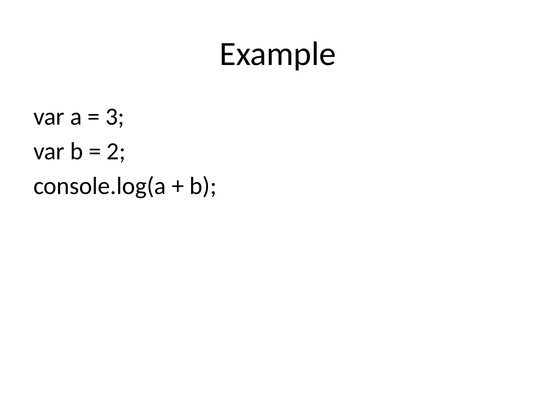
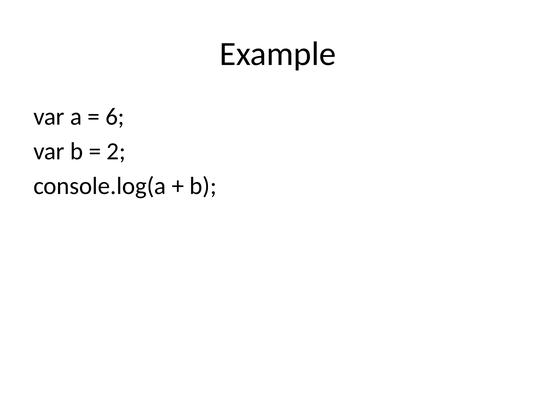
3: 3 -> 6 (115, 117)
